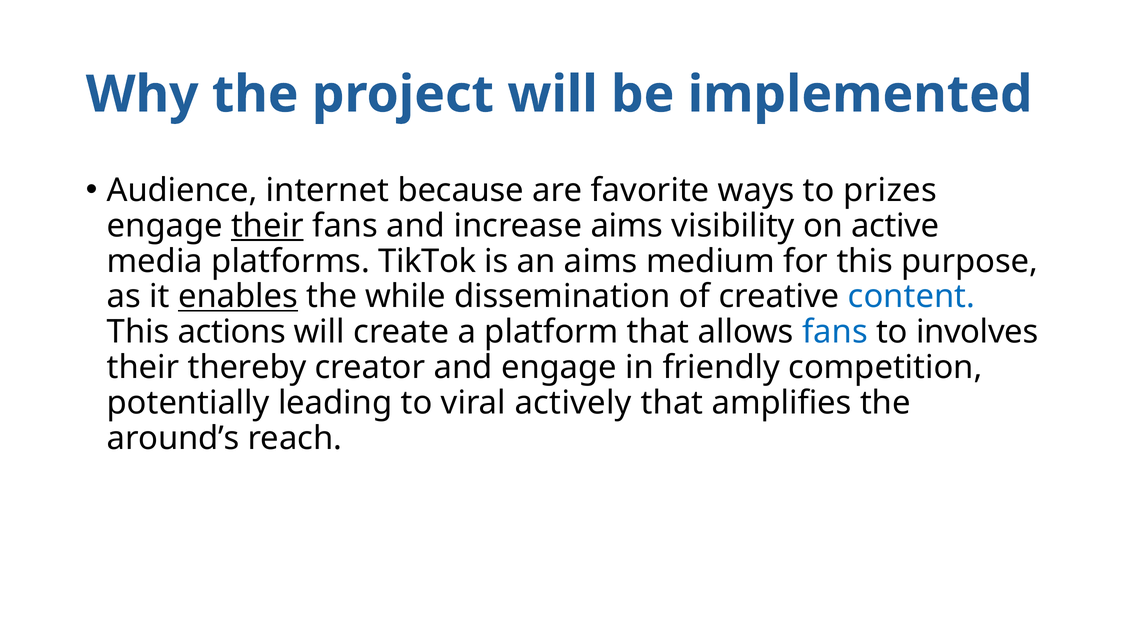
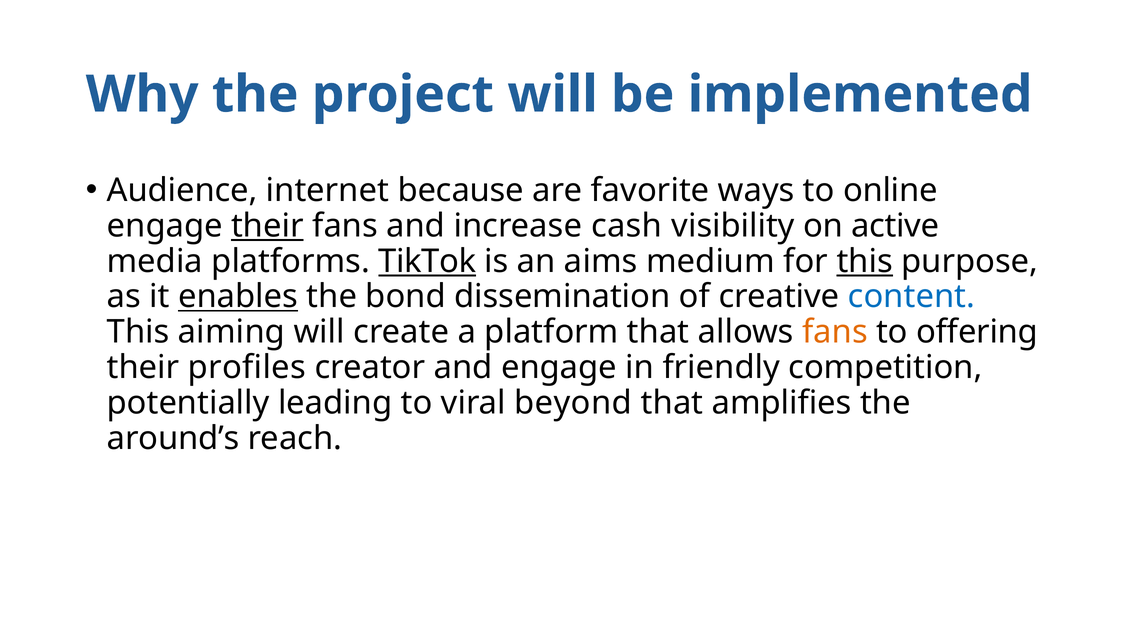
prizes: prizes -> online (890, 190)
increase aims: aims -> cash (627, 226)
TikTok underline: none -> present (427, 261)
this underline: none -> present (865, 261)
while: while -> bond (406, 297)
actions: actions -> aiming (232, 332)
fans colour: blue -> orange (835, 332)
involves: involves -> offering (977, 332)
thereby: thereby -> profiles (247, 367)
actively: actively -> beyond (573, 403)
